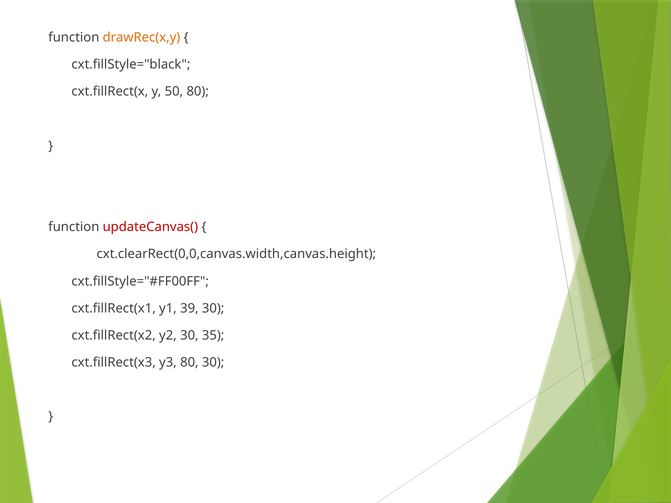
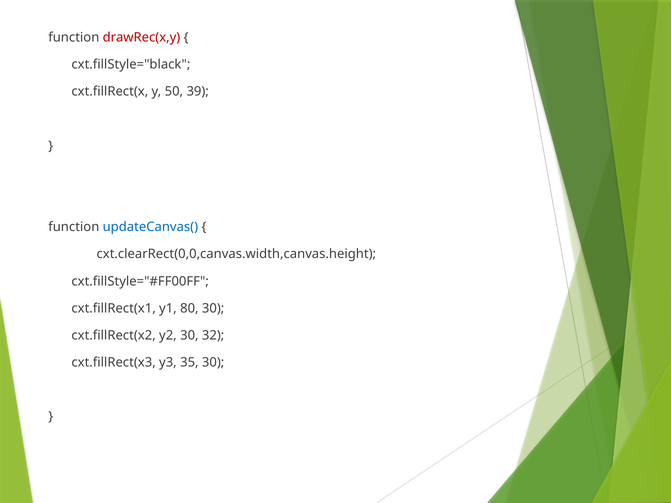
drawRec(x,y colour: orange -> red (141, 37)
50 80: 80 -> 39 (198, 92)
updateCanvas( colour: red -> blue (150, 227)
39: 39 -> 80 (189, 308)
35: 35 -> 32 (213, 336)
y3 80: 80 -> 35 (189, 363)
